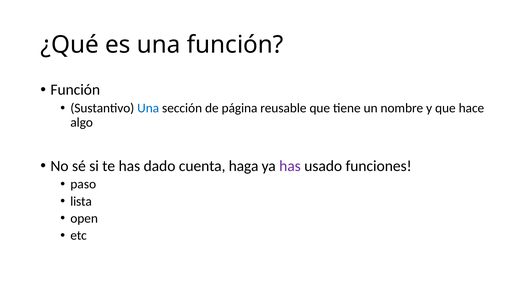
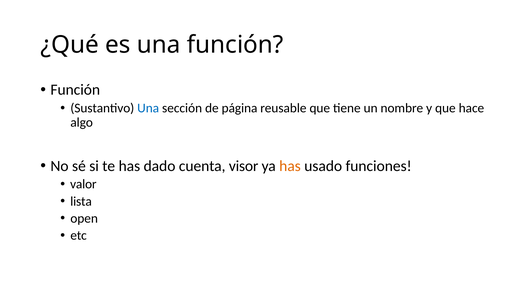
haga: haga -> visor (244, 166)
has colour: purple -> orange (290, 166)
paso: paso -> valor (83, 184)
